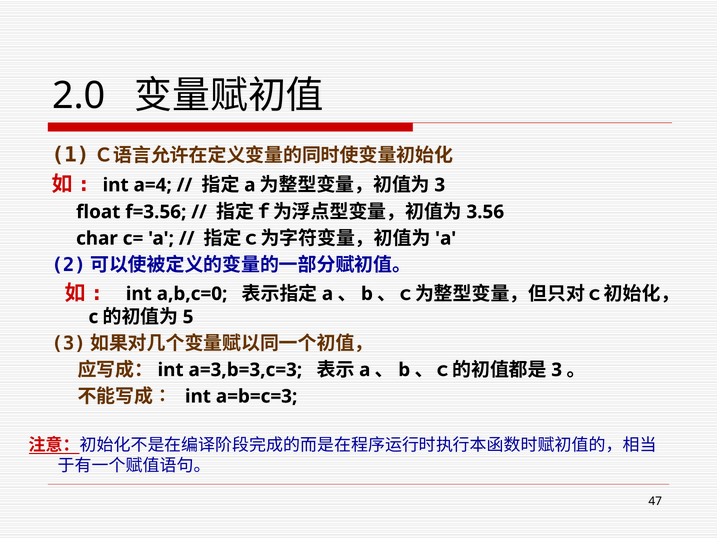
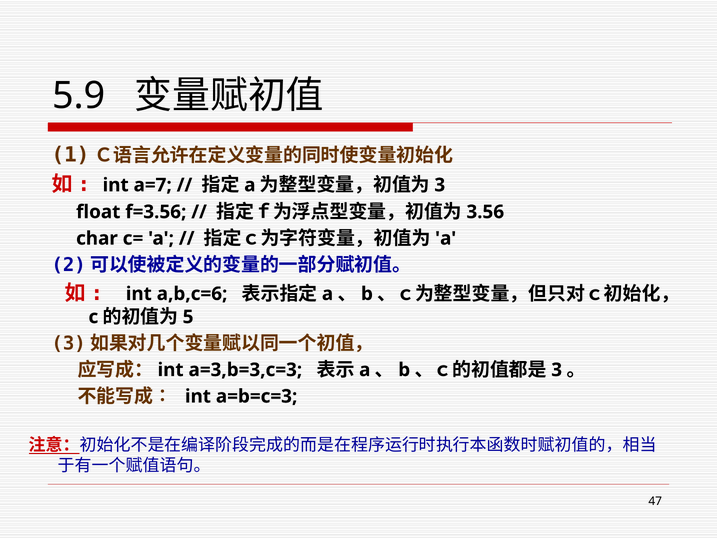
2.0: 2.0 -> 5.9 (79, 96)
a=4: a=4 -> a=7 (153, 185)
a,b,c=0: a,b,c=0 -> a,b,c=6 (192, 294)
